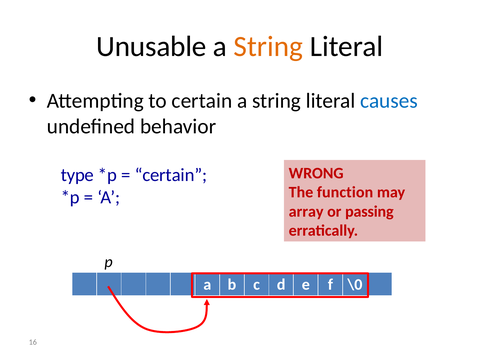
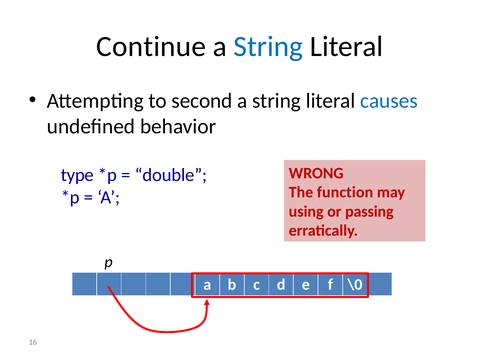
Unusable: Unusable -> Continue (151, 46)
String colour: orange -> blue (268, 46)
to certain: certain -> second (202, 101)
certain: certain -> double (171, 175)
array: array -> using (306, 211)
